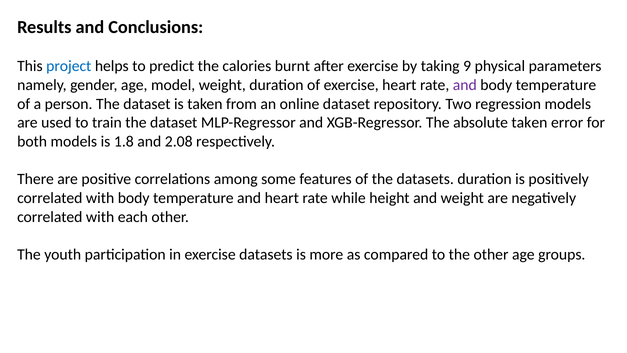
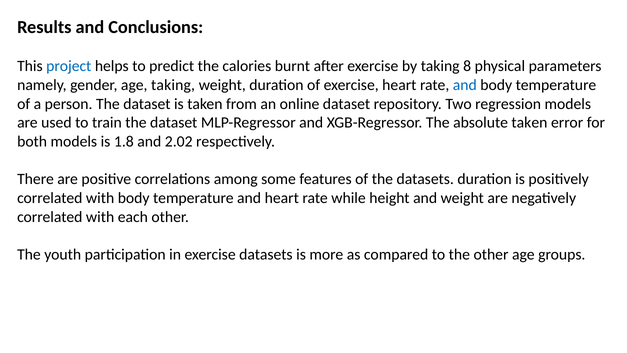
9: 9 -> 8 (467, 66)
age model: model -> taking (173, 85)
and colour: purple -> blue (465, 85)
2.08: 2.08 -> 2.02 (179, 141)
